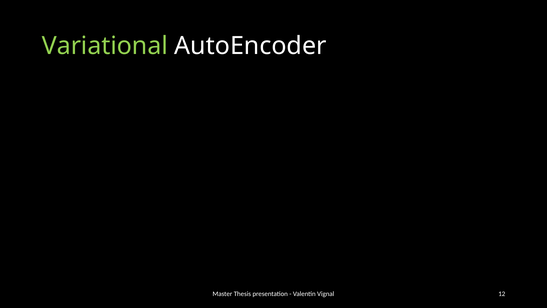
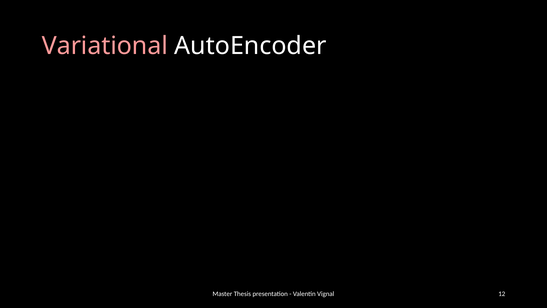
Variational colour: light green -> pink (105, 46)
